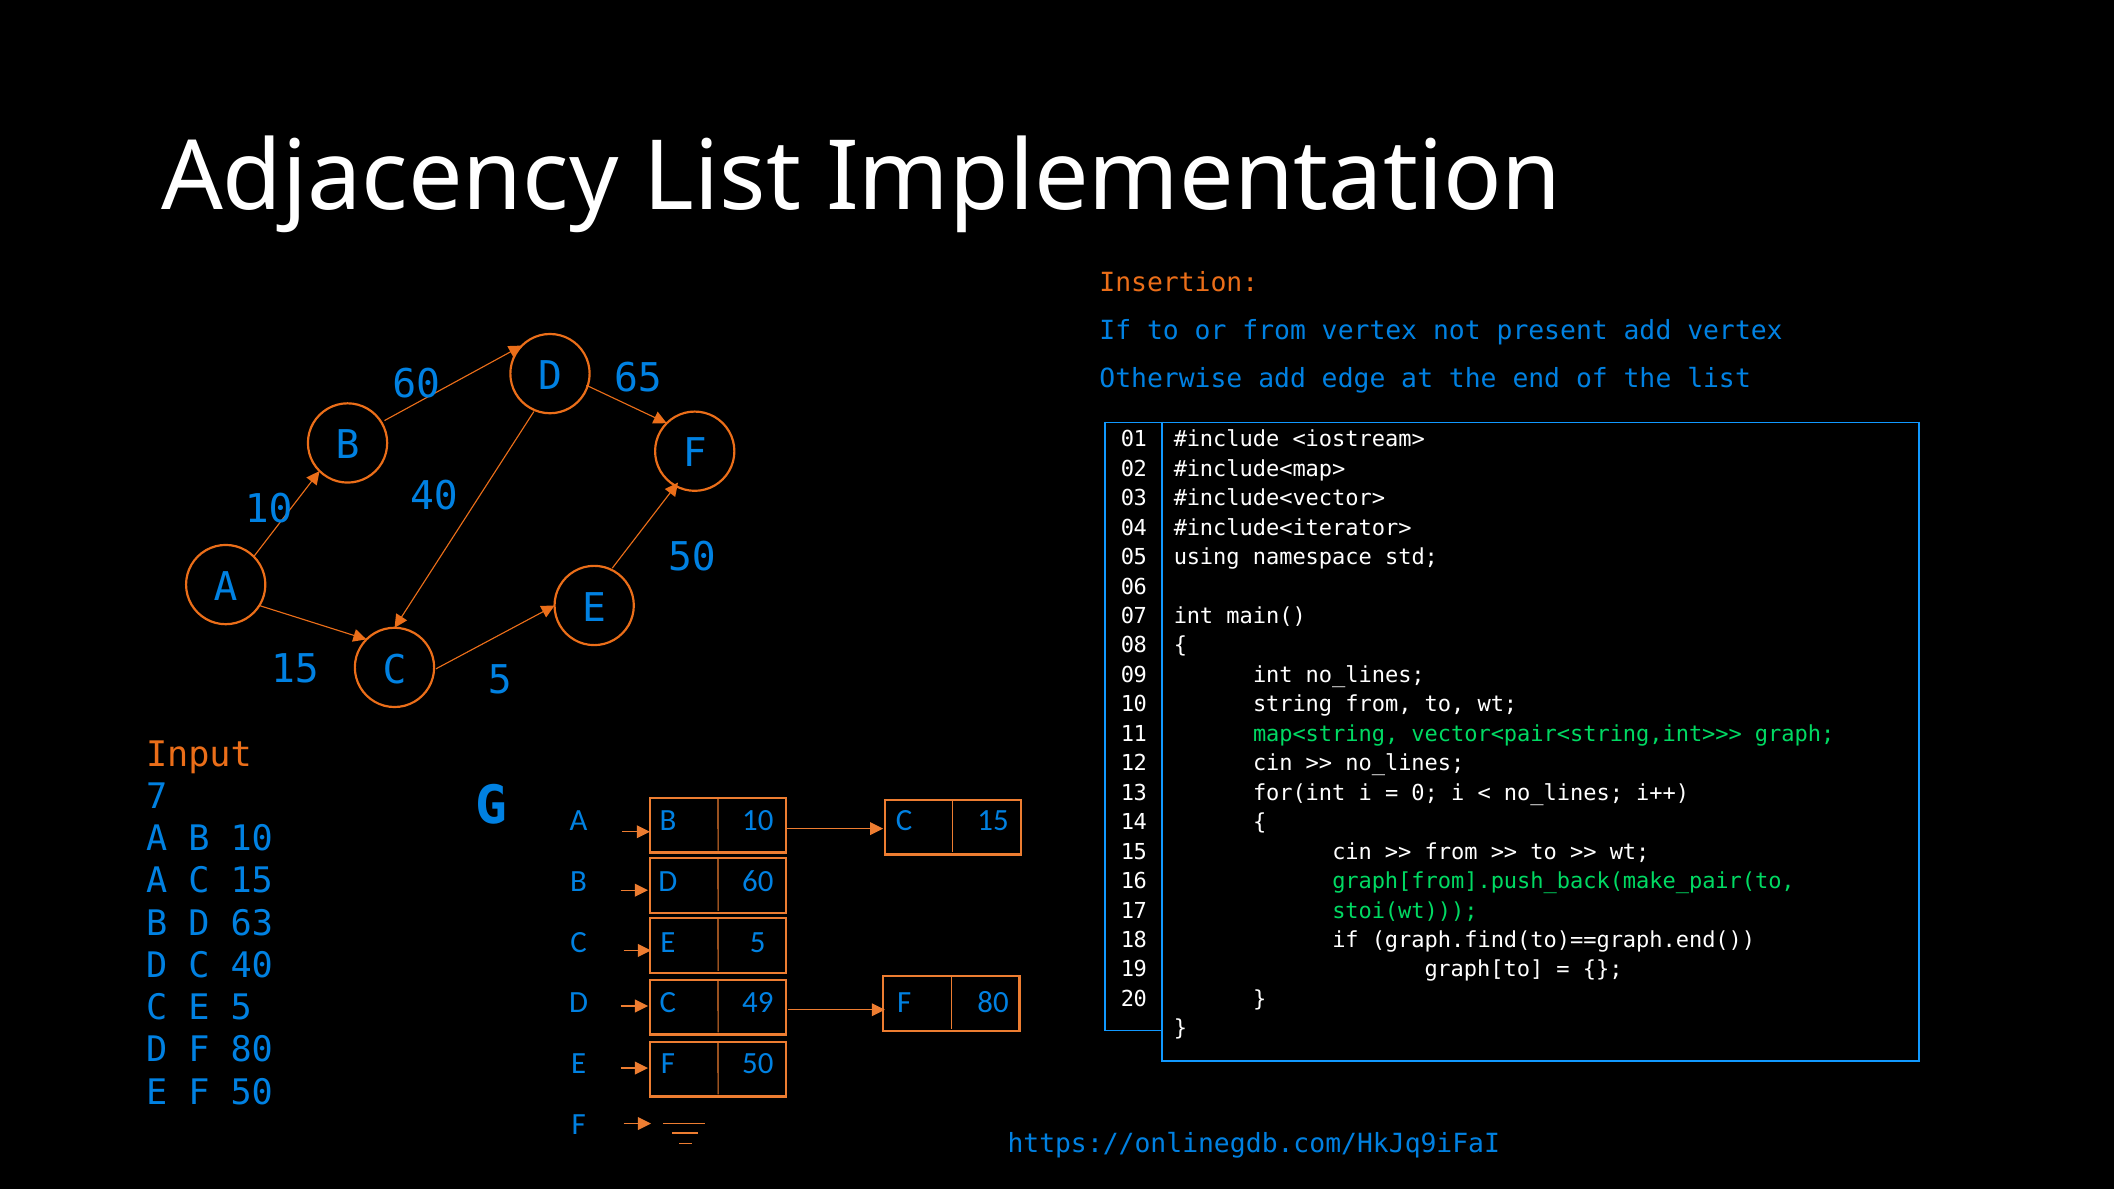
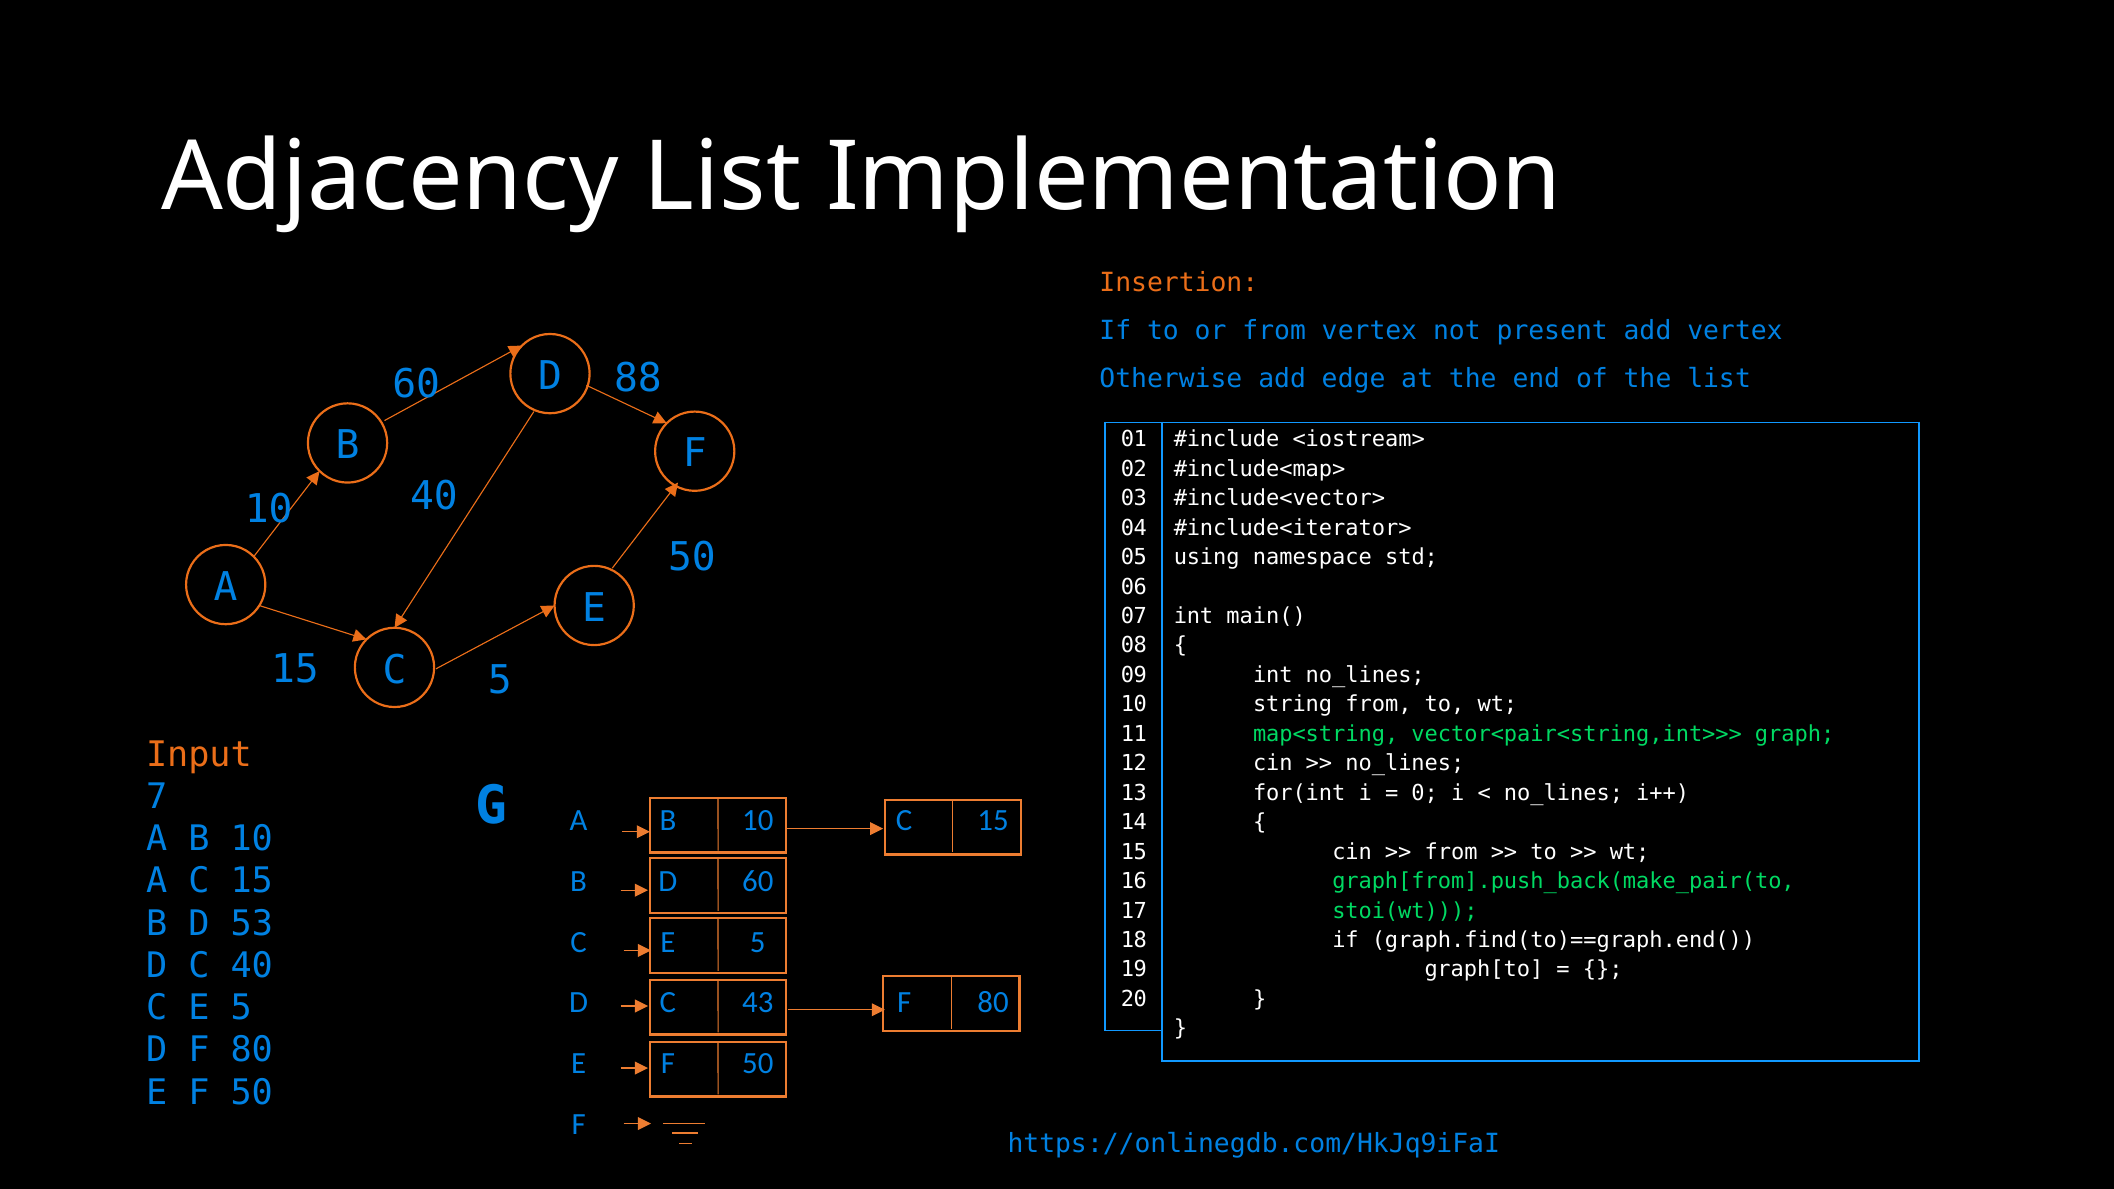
65: 65 -> 88 (638, 379)
63: 63 -> 53 (252, 924)
49: 49 -> 43 (758, 1003)
